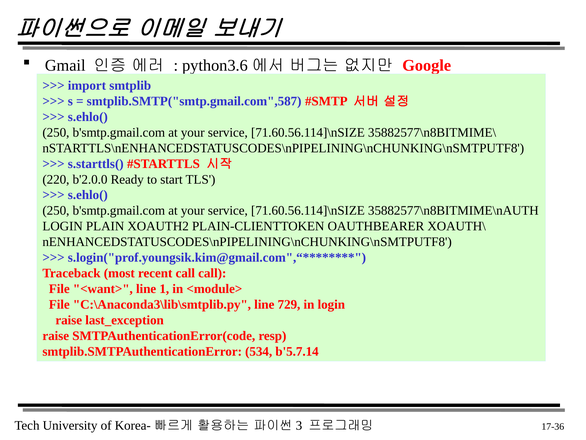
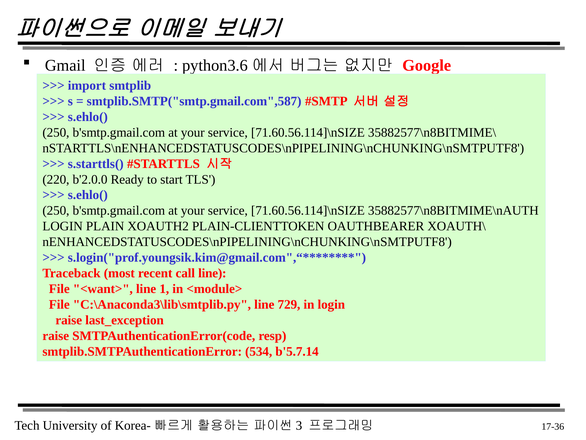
call call: call -> line (212, 273)
